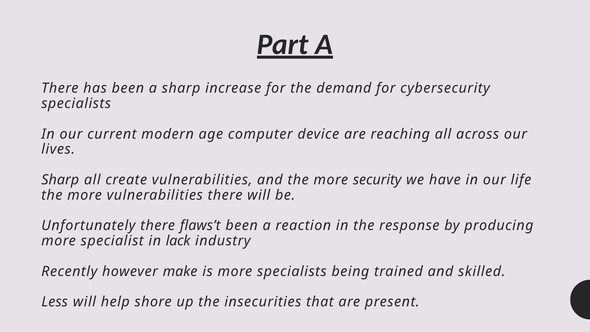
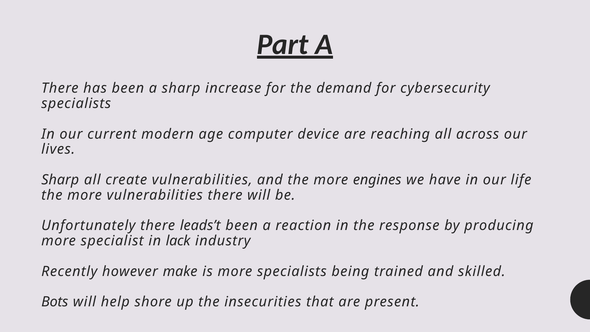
security: security -> engines (377, 180)
flaws’t: flaws’t -> leads’t (200, 226)
Less: Less -> Bots (55, 302)
